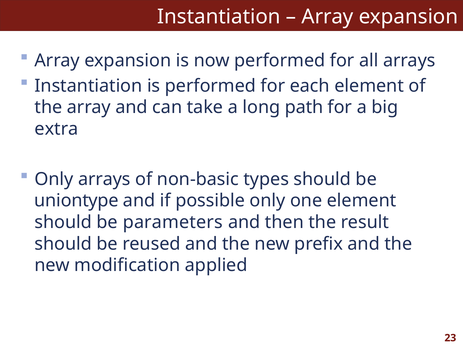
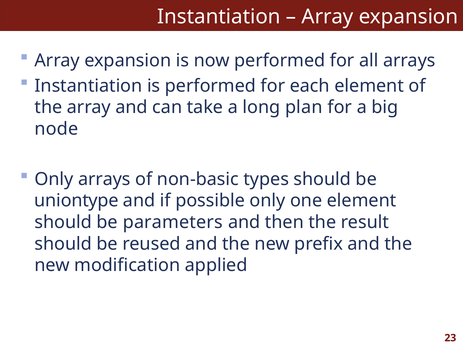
path: path -> plan (304, 107)
extra: extra -> node (56, 129)
